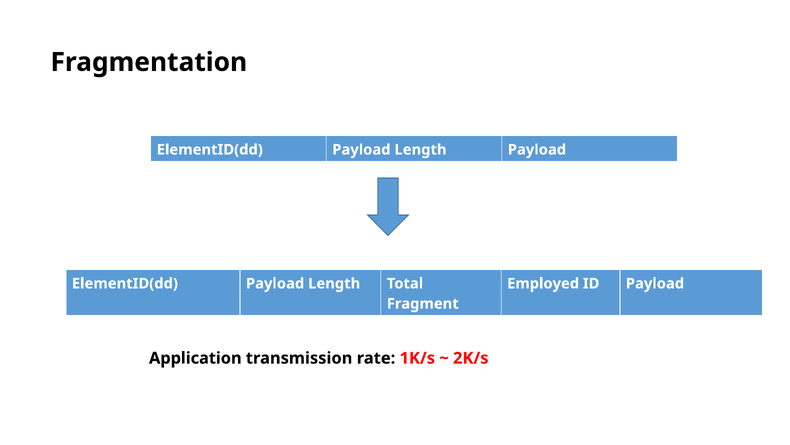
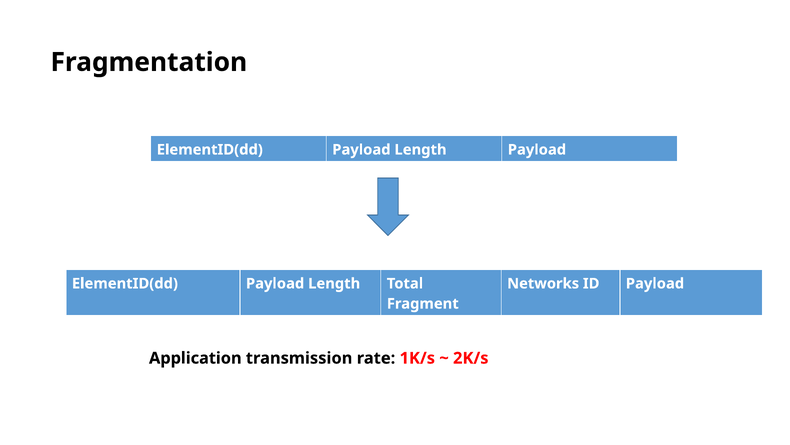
Employed: Employed -> Networks (543, 283)
